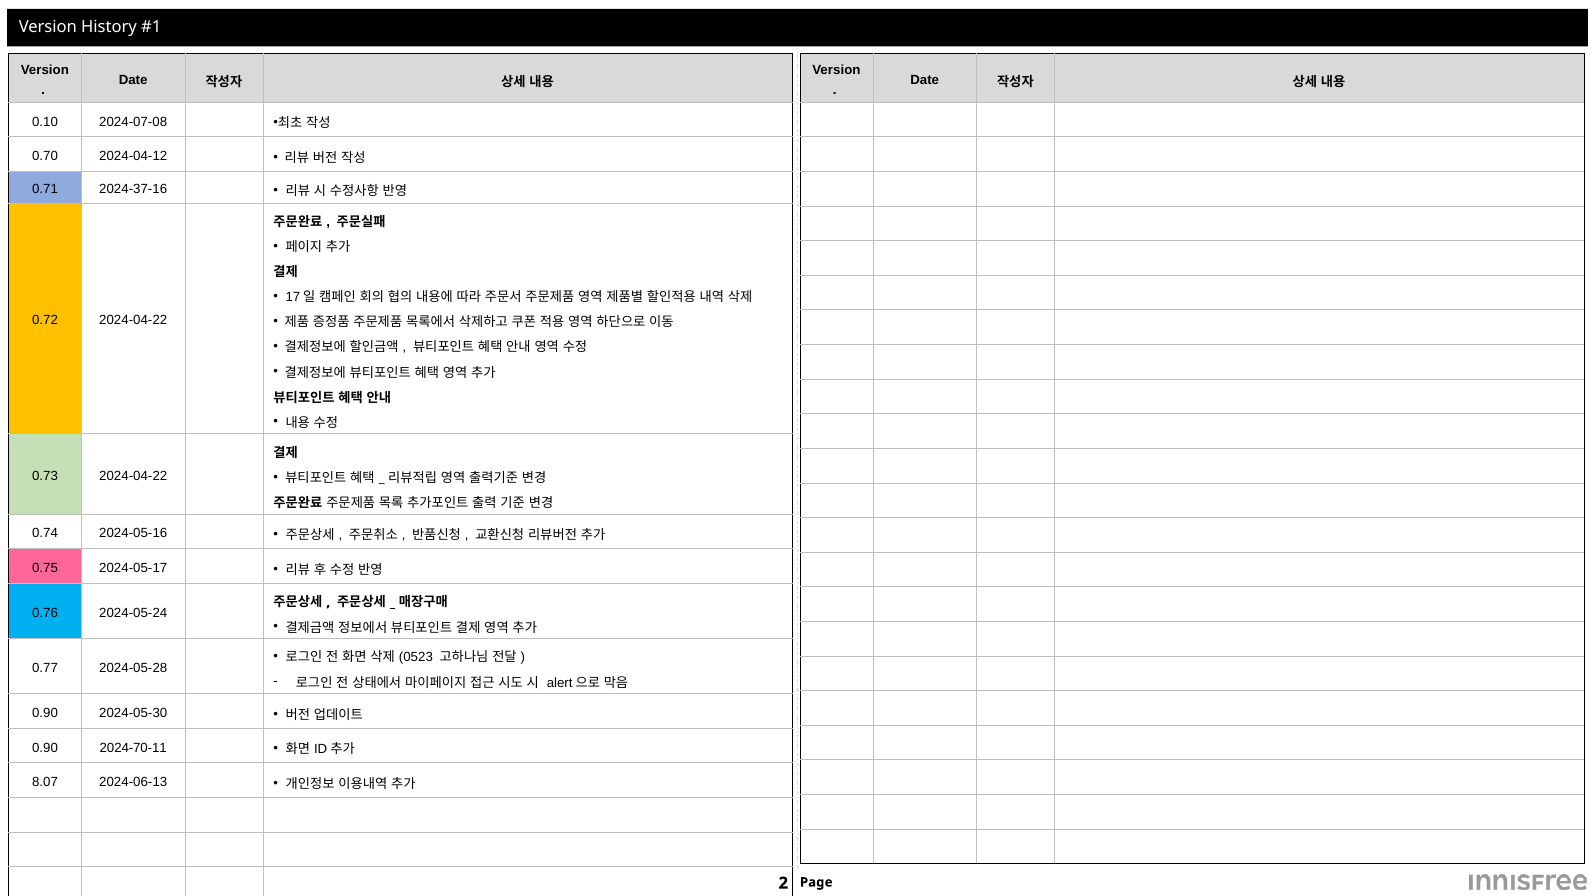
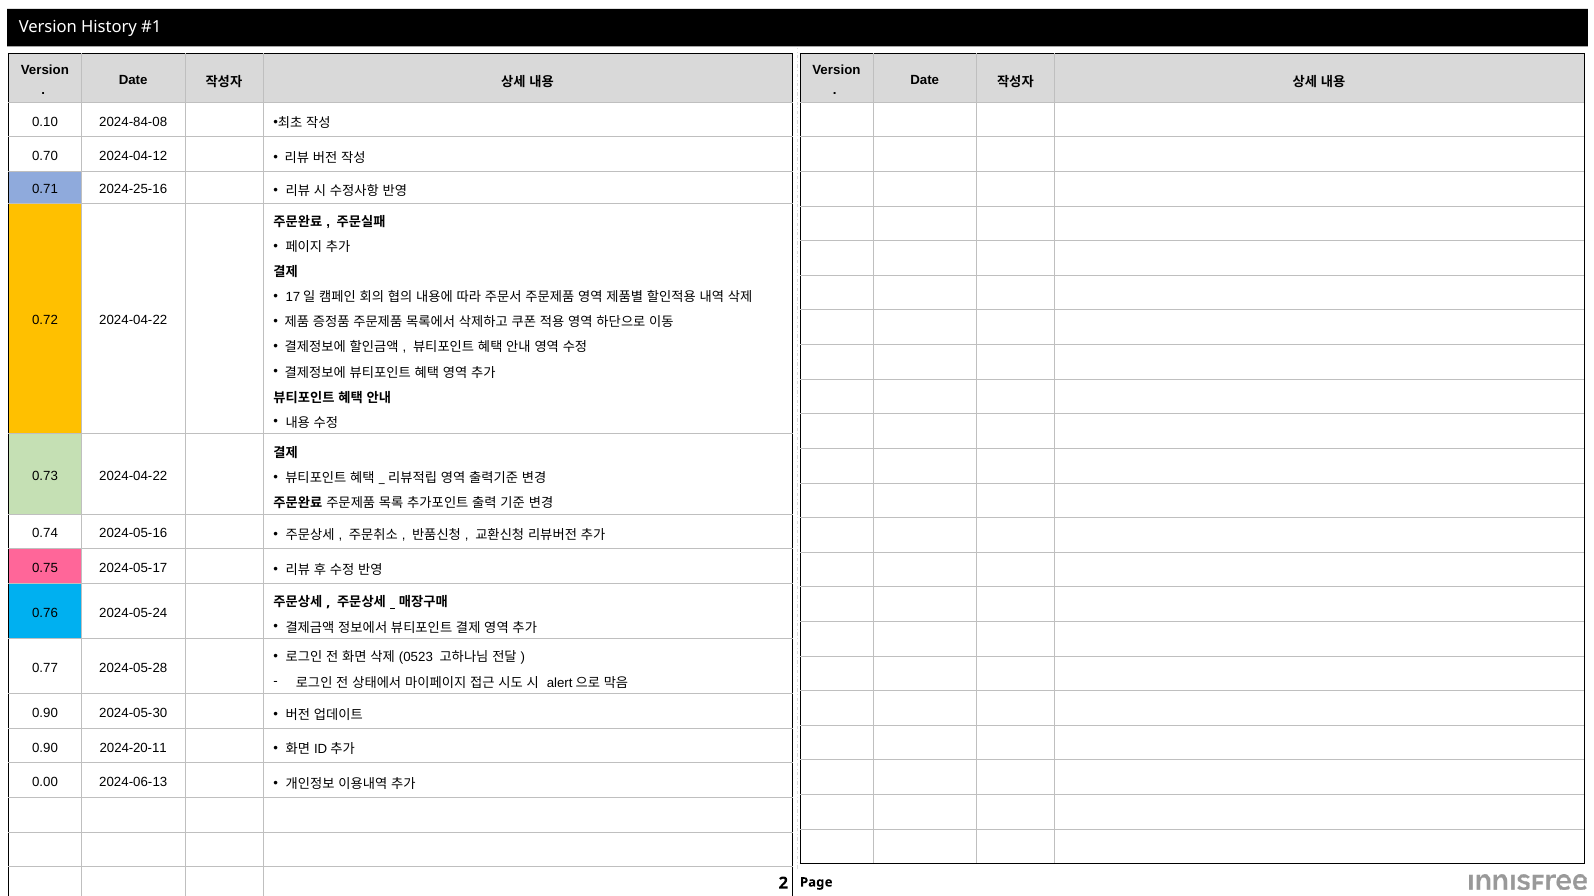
2024-07-08: 2024-07-08 -> 2024-84-08 (133, 122)
2024-37-16: 2024-37-16 -> 2024-25-16 (133, 190)
2024-70-11: 2024-70-11 -> 2024-20-11 (133, 748)
8.07: 8.07 -> 0.00 (45, 783)
